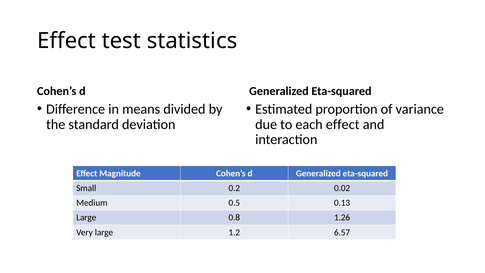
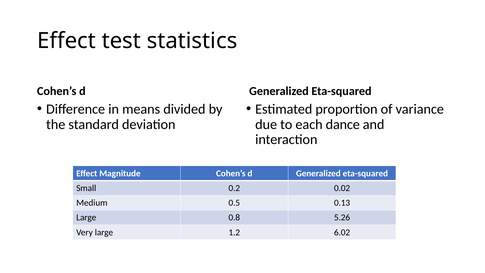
each effect: effect -> dance (343, 124)
1.26: 1.26 -> 5.26 (342, 217)
6.57: 6.57 -> 6.02 (342, 232)
